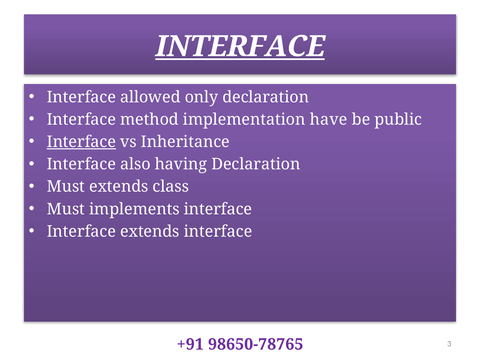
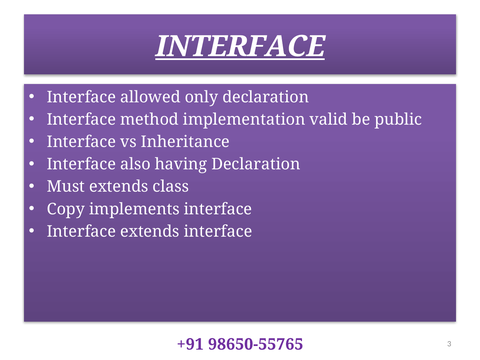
have: have -> valid (329, 120)
Interface underline: present -> none (81, 142)
Must: Must -> Copy (66, 209)
98650-78765: 98650-78765 -> 98650-55765 (256, 344)
